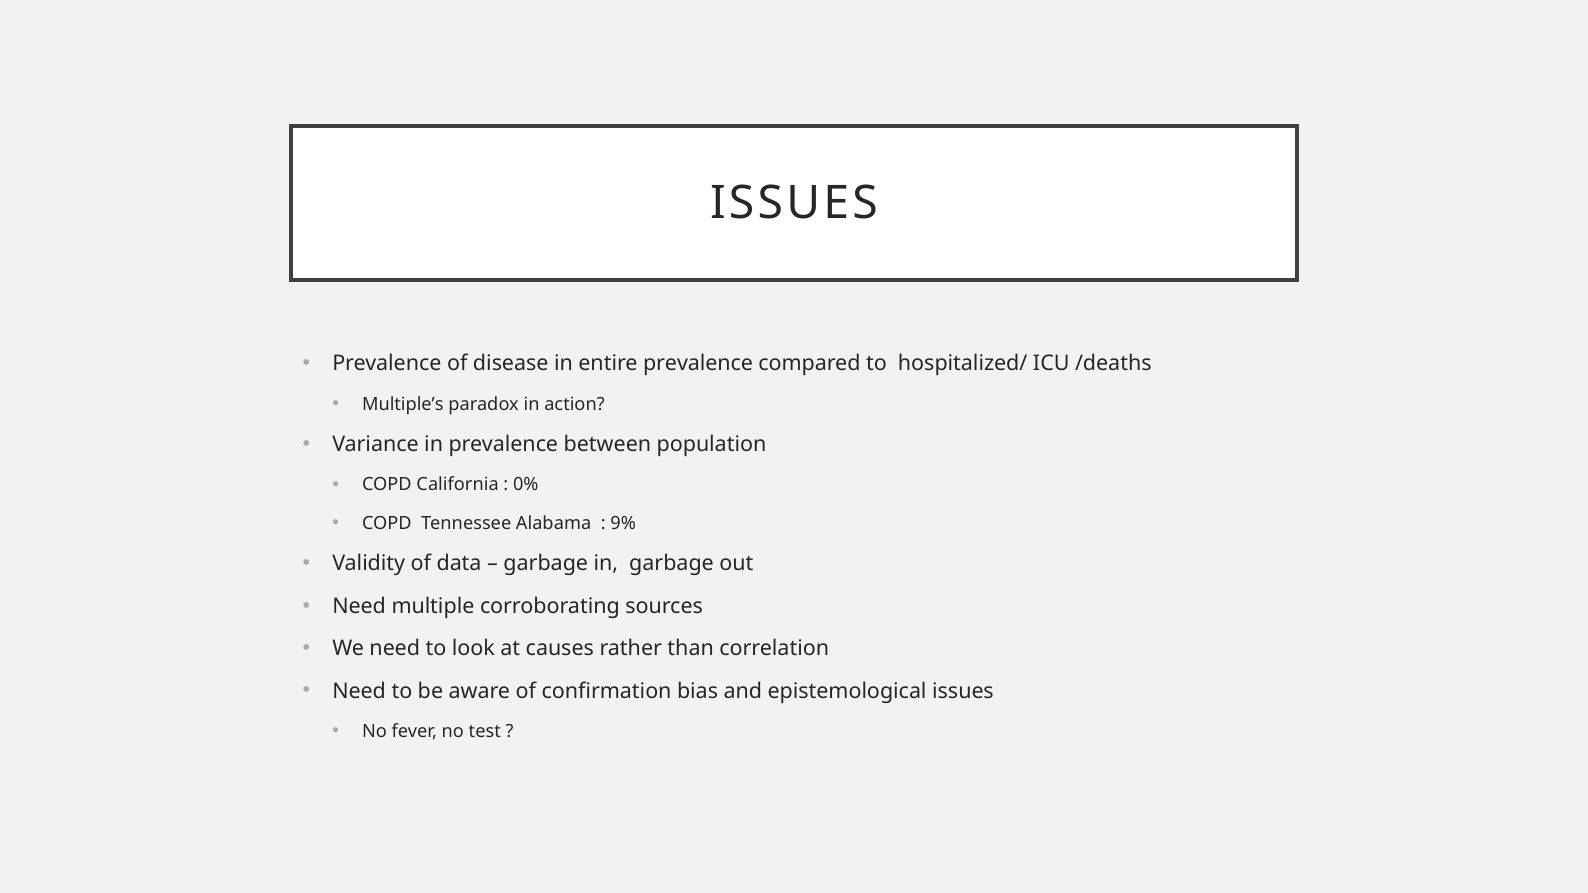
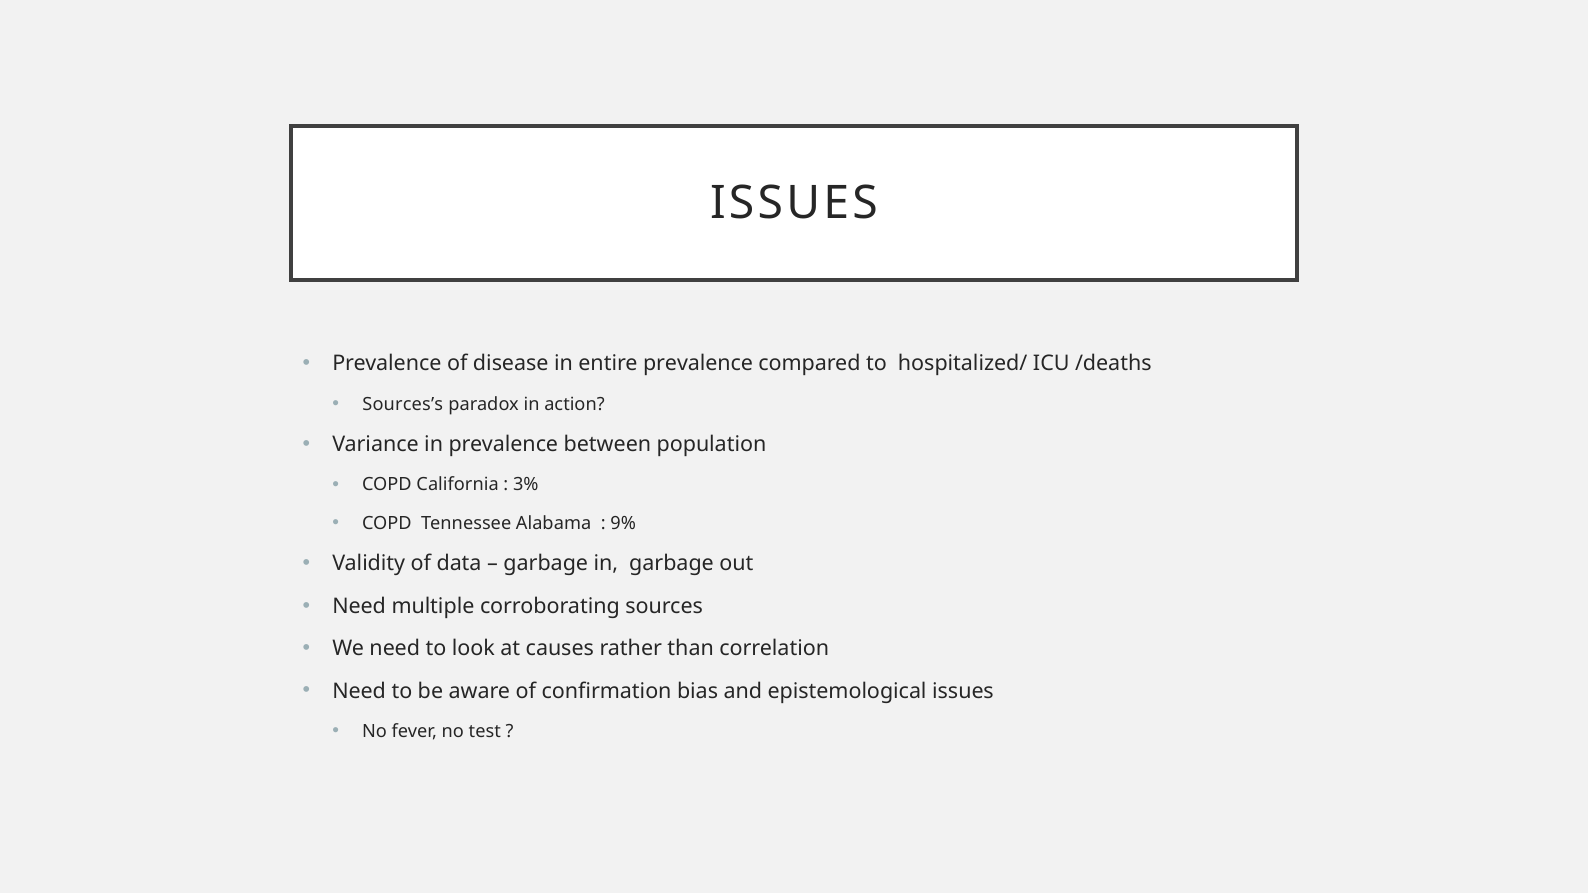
Multiple’s: Multiple’s -> Sources’s (403, 404)
0%: 0% -> 3% (526, 485)
